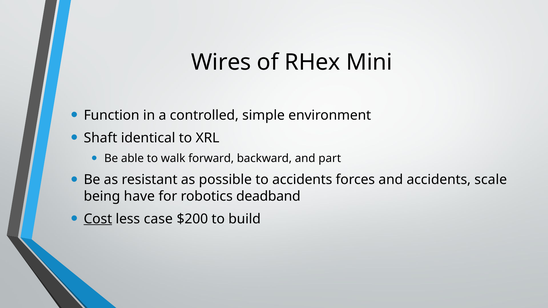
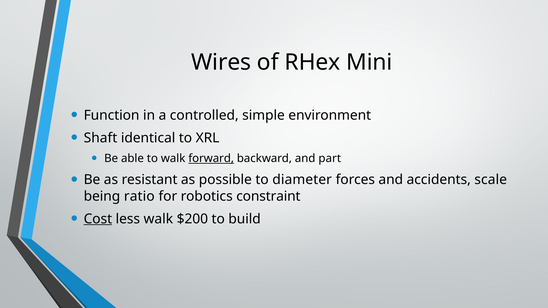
forward underline: none -> present (211, 159)
to accidents: accidents -> diameter (302, 180)
have: have -> ratio (139, 196)
deadband: deadband -> constraint (268, 196)
less case: case -> walk (158, 219)
